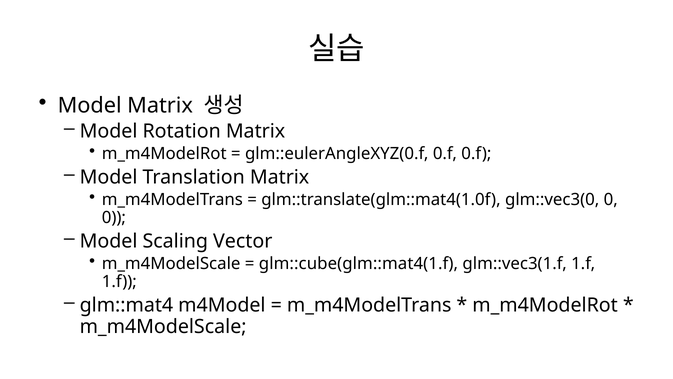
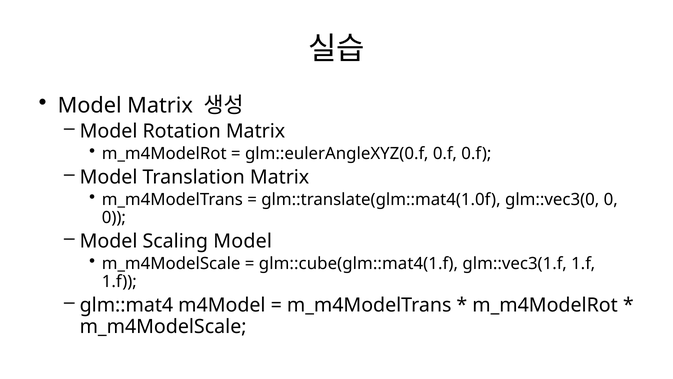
Scaling Vector: Vector -> Model (243, 241)
